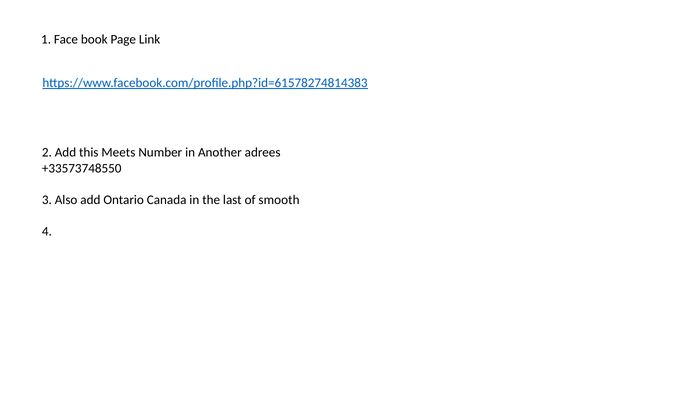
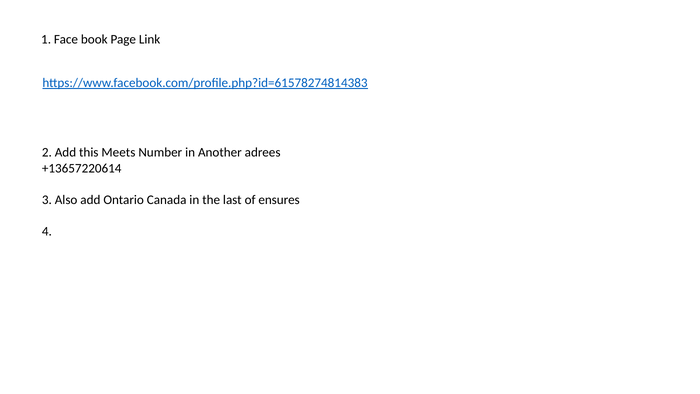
+33573748550: +33573748550 -> +13657220614 (82, 168)
smooth: smooth -> ensures (279, 200)
